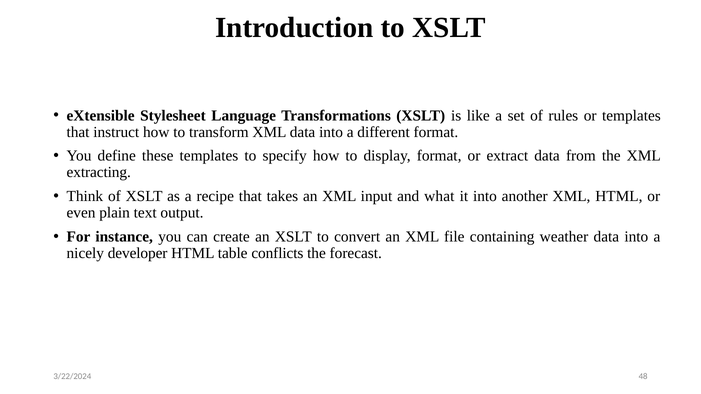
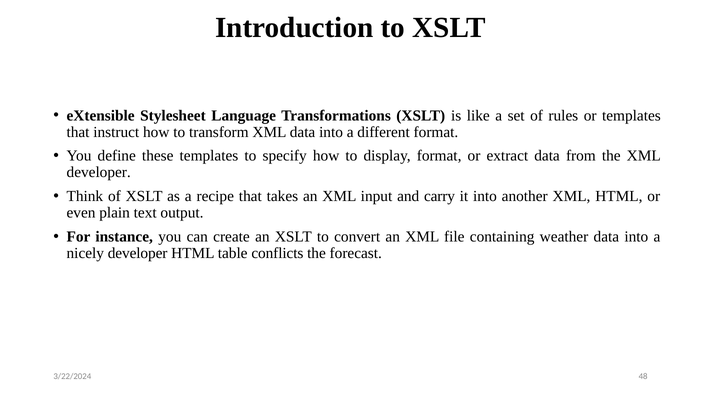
extracting: extracting -> developer (99, 173)
what: what -> carry (440, 196)
